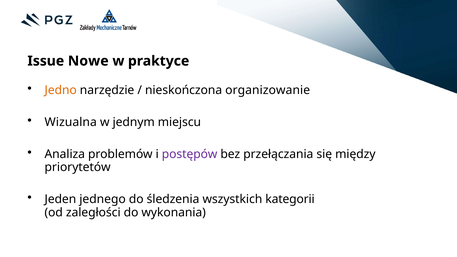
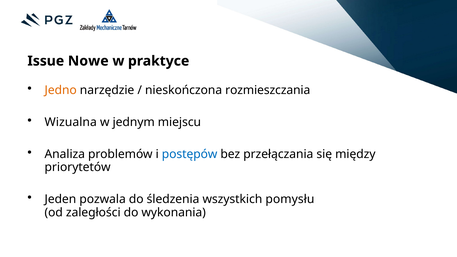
organizowanie: organizowanie -> rozmieszczania (268, 90)
postępów colour: purple -> blue (190, 154)
jednego: jednego -> pozwala (103, 199)
kategorii: kategorii -> pomysłu (290, 199)
